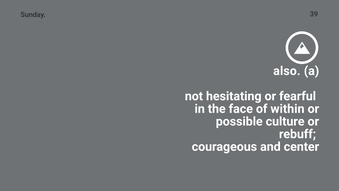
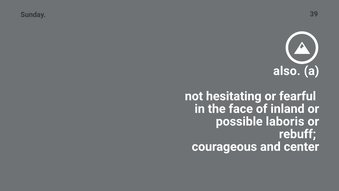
within: within -> inland (287, 109)
culture: culture -> laboris (285, 121)
